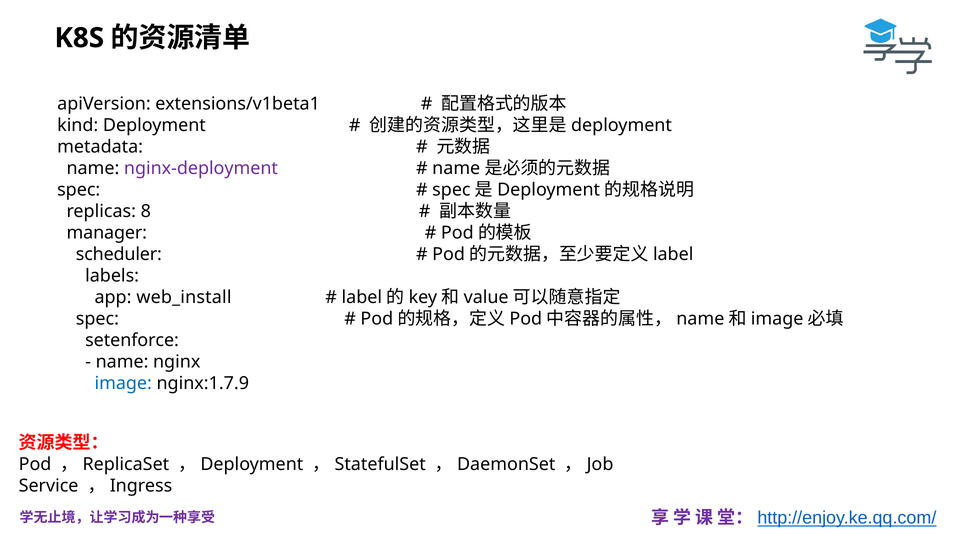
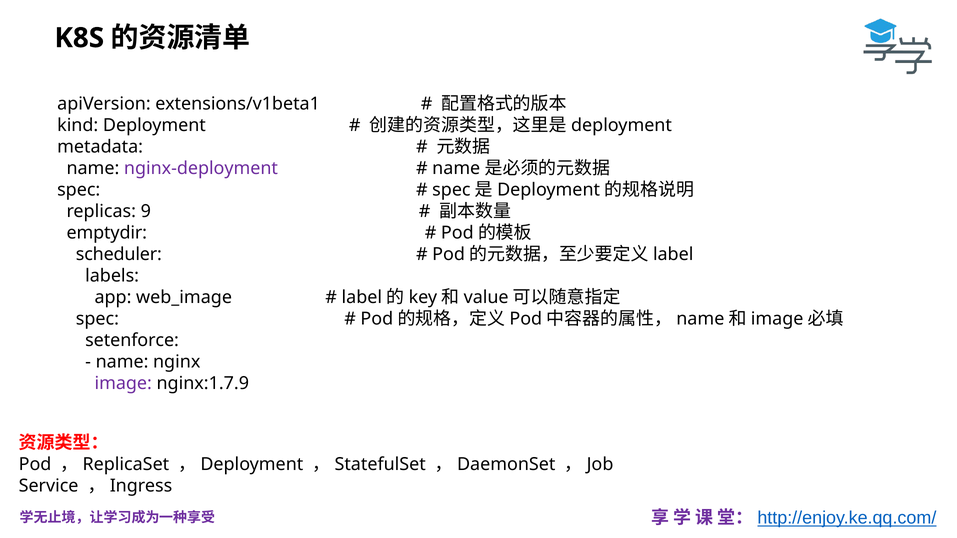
8: 8 -> 9 (146, 211)
manager: manager -> emptydir (107, 233)
web_install: web_install -> web_image (184, 298)
image colour: blue -> purple (123, 384)
